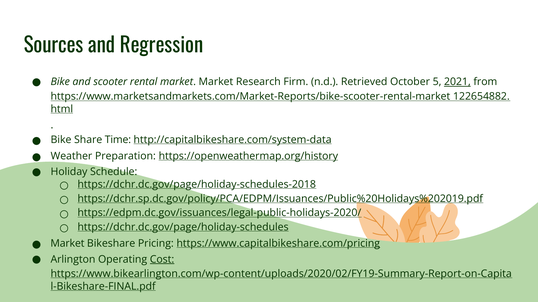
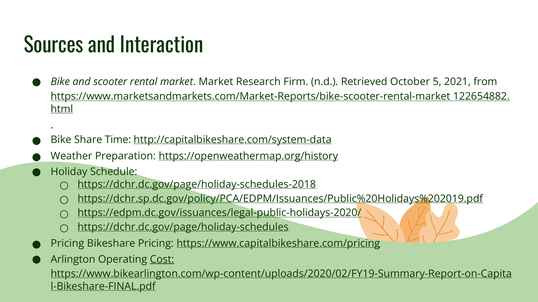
Regression: Regression -> Interaction (162, 46)
2021 underline: present -> none (457, 82)
Market: Market -> Pricing (67, 244)
